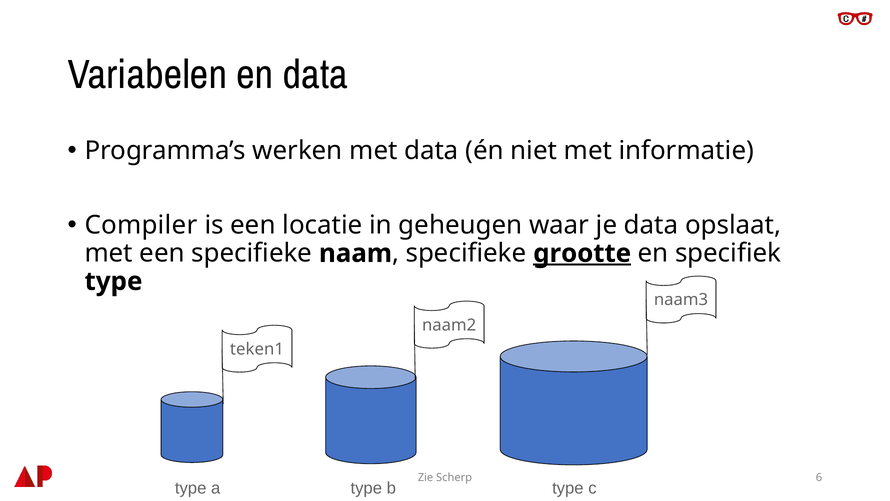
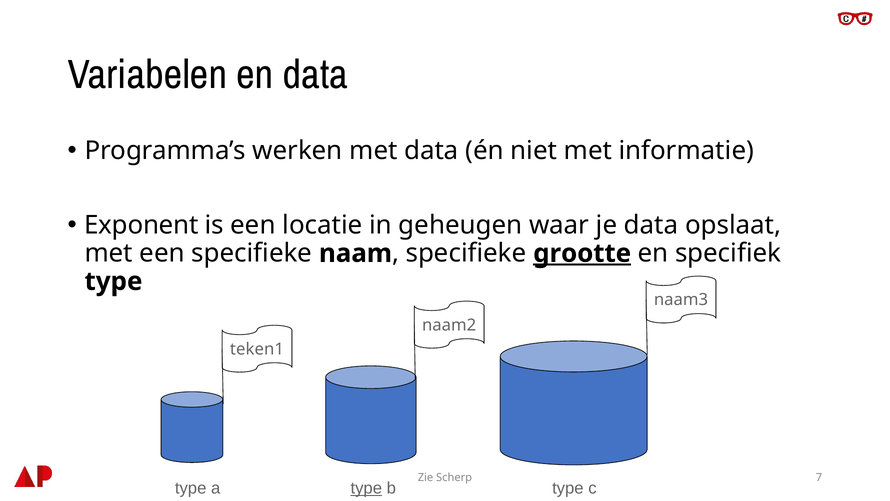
Compiler: Compiler -> Exponent (141, 225)
6: 6 -> 7 (819, 477)
type underline: none -> present (366, 488)
